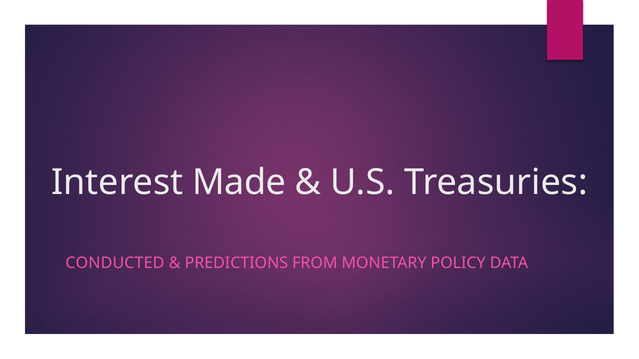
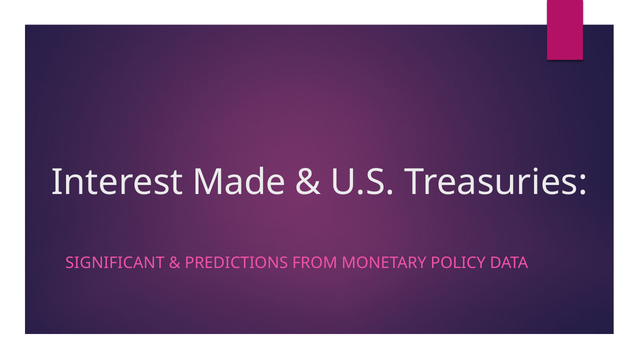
CONDUCTED: CONDUCTED -> SIGNIFICANT (115, 263)
